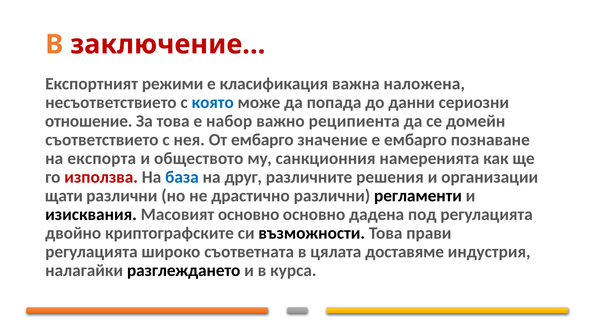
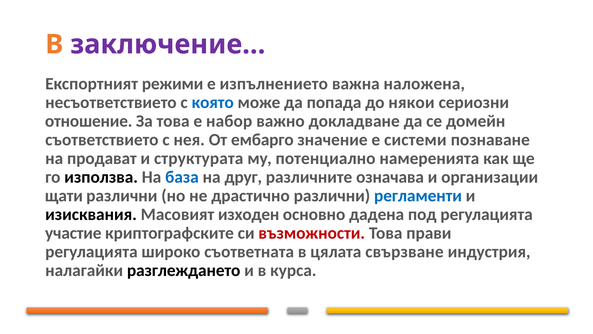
заключение… colour: red -> purple (168, 44)
класификация: класификация -> изпълнението (274, 84)
данни: данни -> някои (411, 102)
реципиента: реципиента -> докладване (354, 121)
е ембарго: ембарго -> системи (415, 140)
експорта: експорта -> продават (102, 158)
обществото: обществото -> структурата (199, 158)
санкционния: санкционния -> потенциално (326, 158)
използва colour: red -> black (101, 177)
решения: решения -> означава (390, 177)
регламенти colour: black -> blue (418, 195)
Масовият основно: основно -> изходен (249, 214)
двойно: двойно -> участие (73, 233)
възможности colour: black -> red (312, 233)
доставяме: доставяме -> свързване (404, 251)
